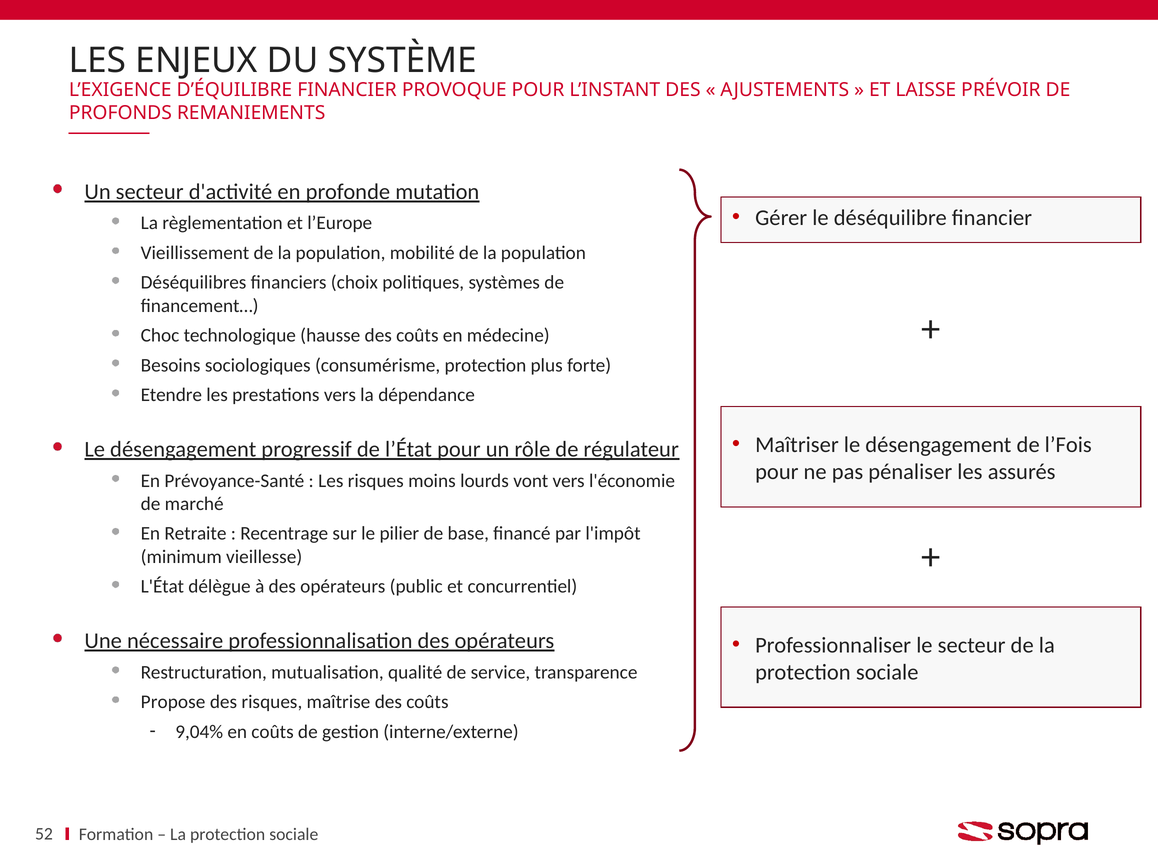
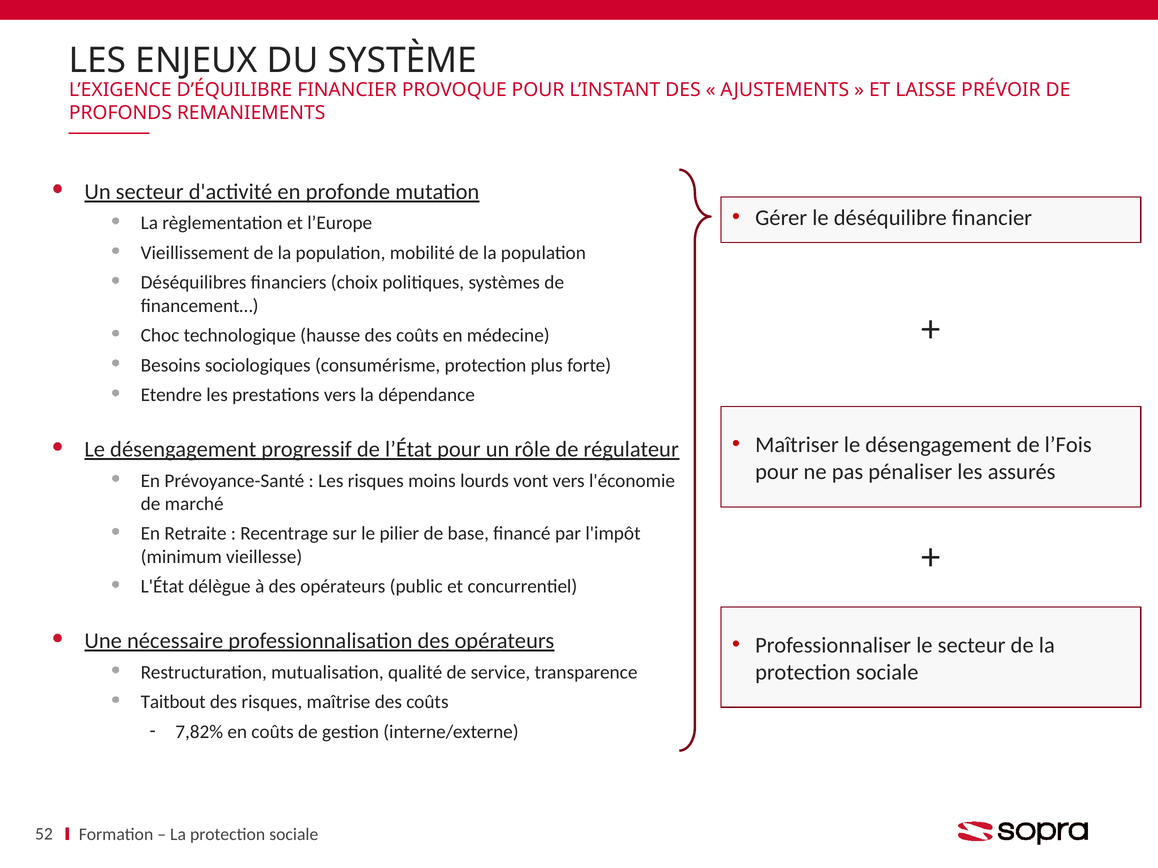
Propose: Propose -> Taitbout (173, 702)
9,04%: 9,04% -> 7,82% (199, 732)
